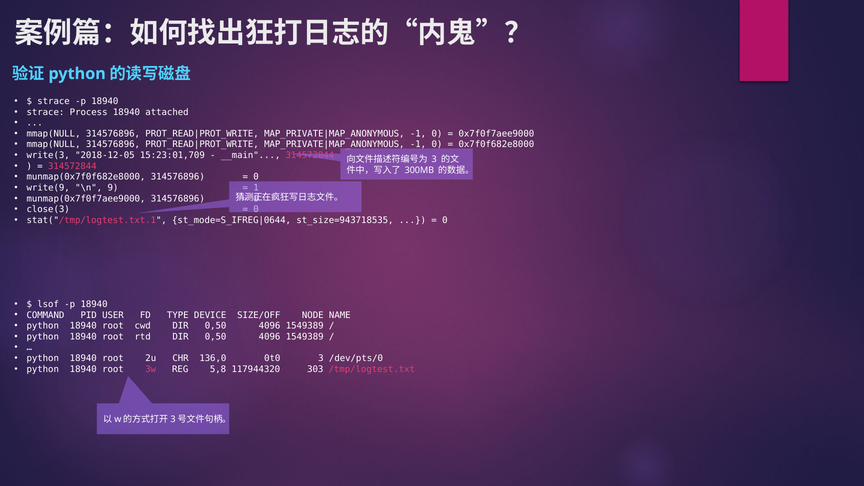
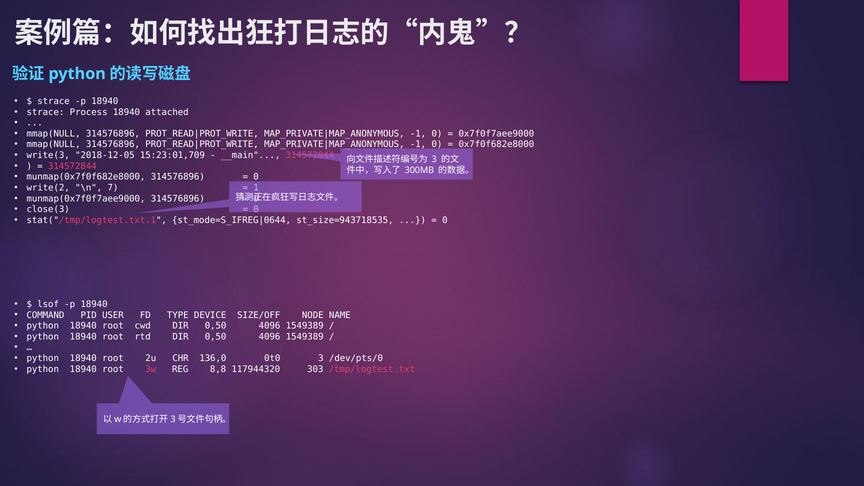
write(9: write(9 -> write(2 (48, 188)
9: 9 -> 7 (113, 188)
5,8: 5,8 -> 8,8 (218, 369)
